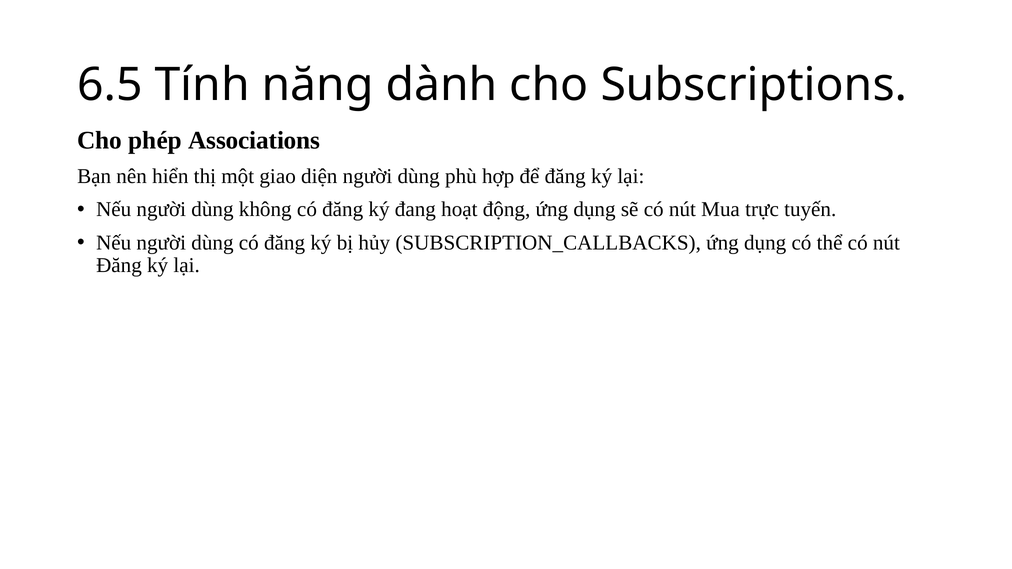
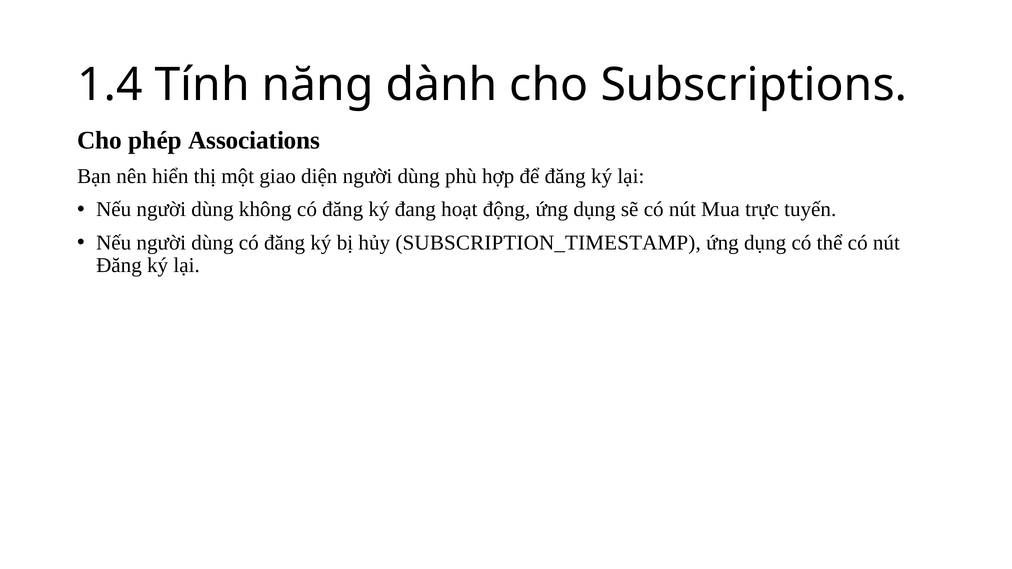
6.5: 6.5 -> 1.4 (110, 85)
SUBSCRIPTION_CALLBACKS: SUBSCRIPTION_CALLBACKS -> SUBSCRIPTION_TIMESTAMP (548, 243)
